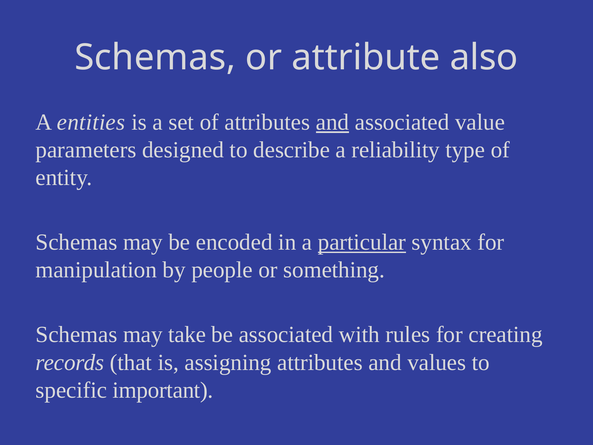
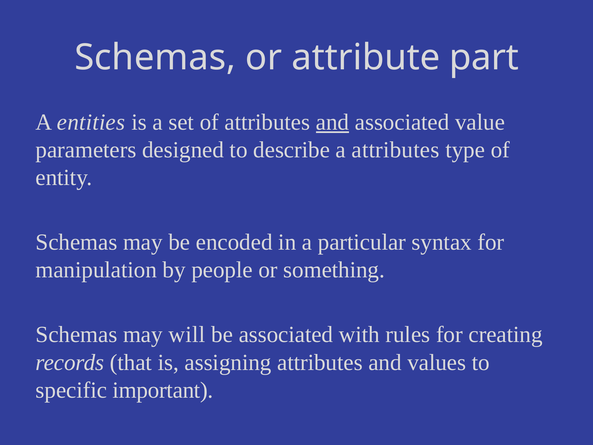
also: also -> part (484, 57)
a reliability: reliability -> attributes (396, 150)
particular underline: present -> none (362, 242)
take: take -> will (187, 335)
